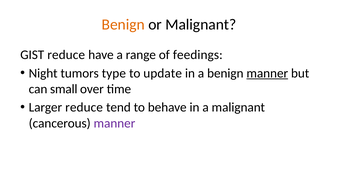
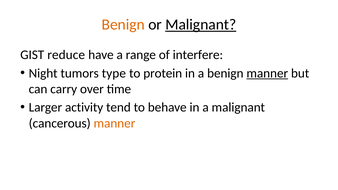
Malignant underline: none -> present (201, 25)
feedings: feedings -> interfere (198, 55)
update: update -> protein (163, 73)
small: small -> carry (64, 89)
Larger reduce: reduce -> activity (84, 107)
manner colour: purple -> orange (114, 123)
